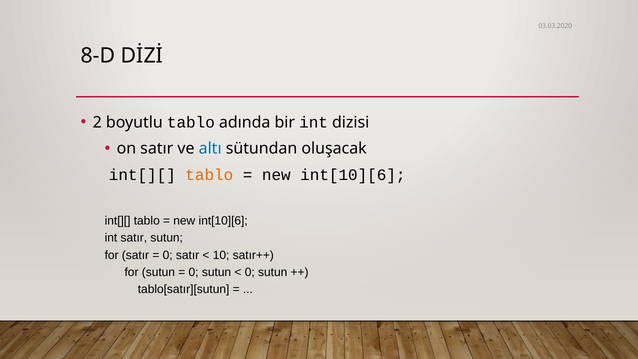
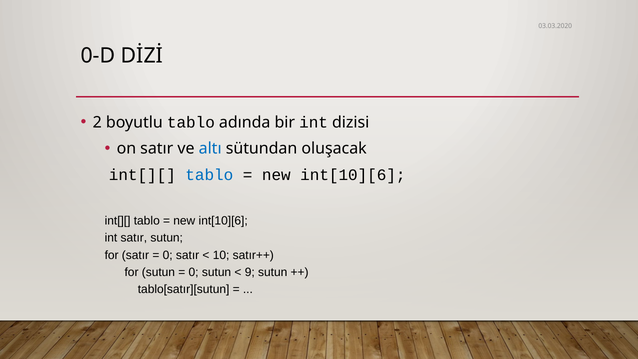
8-D: 8-D -> 0-D (98, 56)
tablo colour: orange -> blue (209, 175)
0: 0 -> 9 (250, 272)
